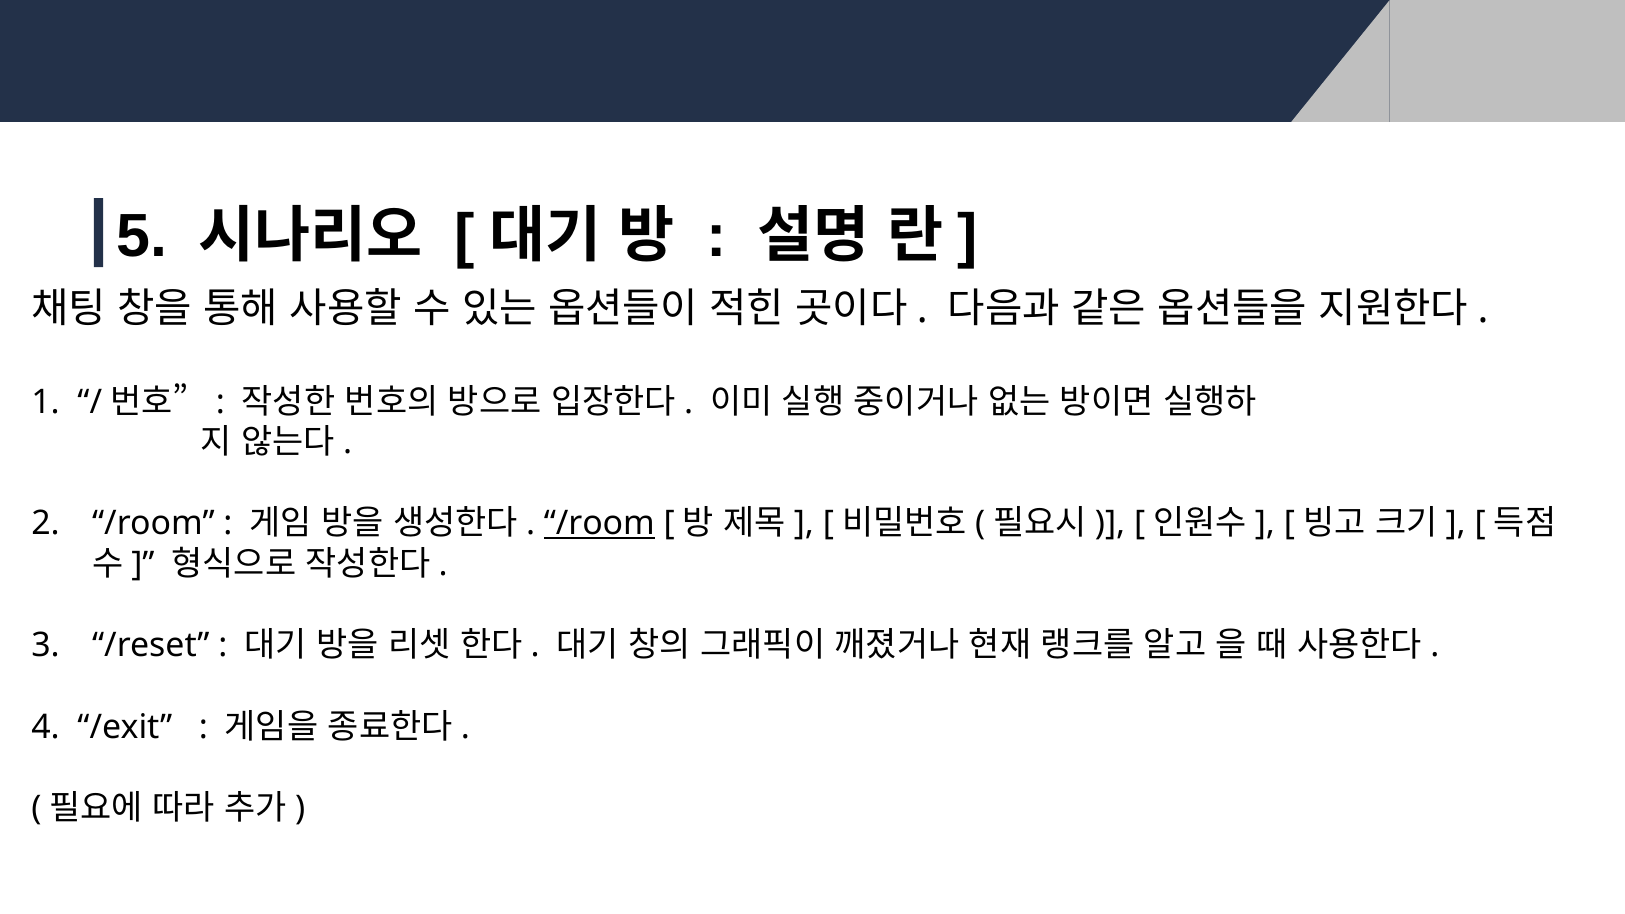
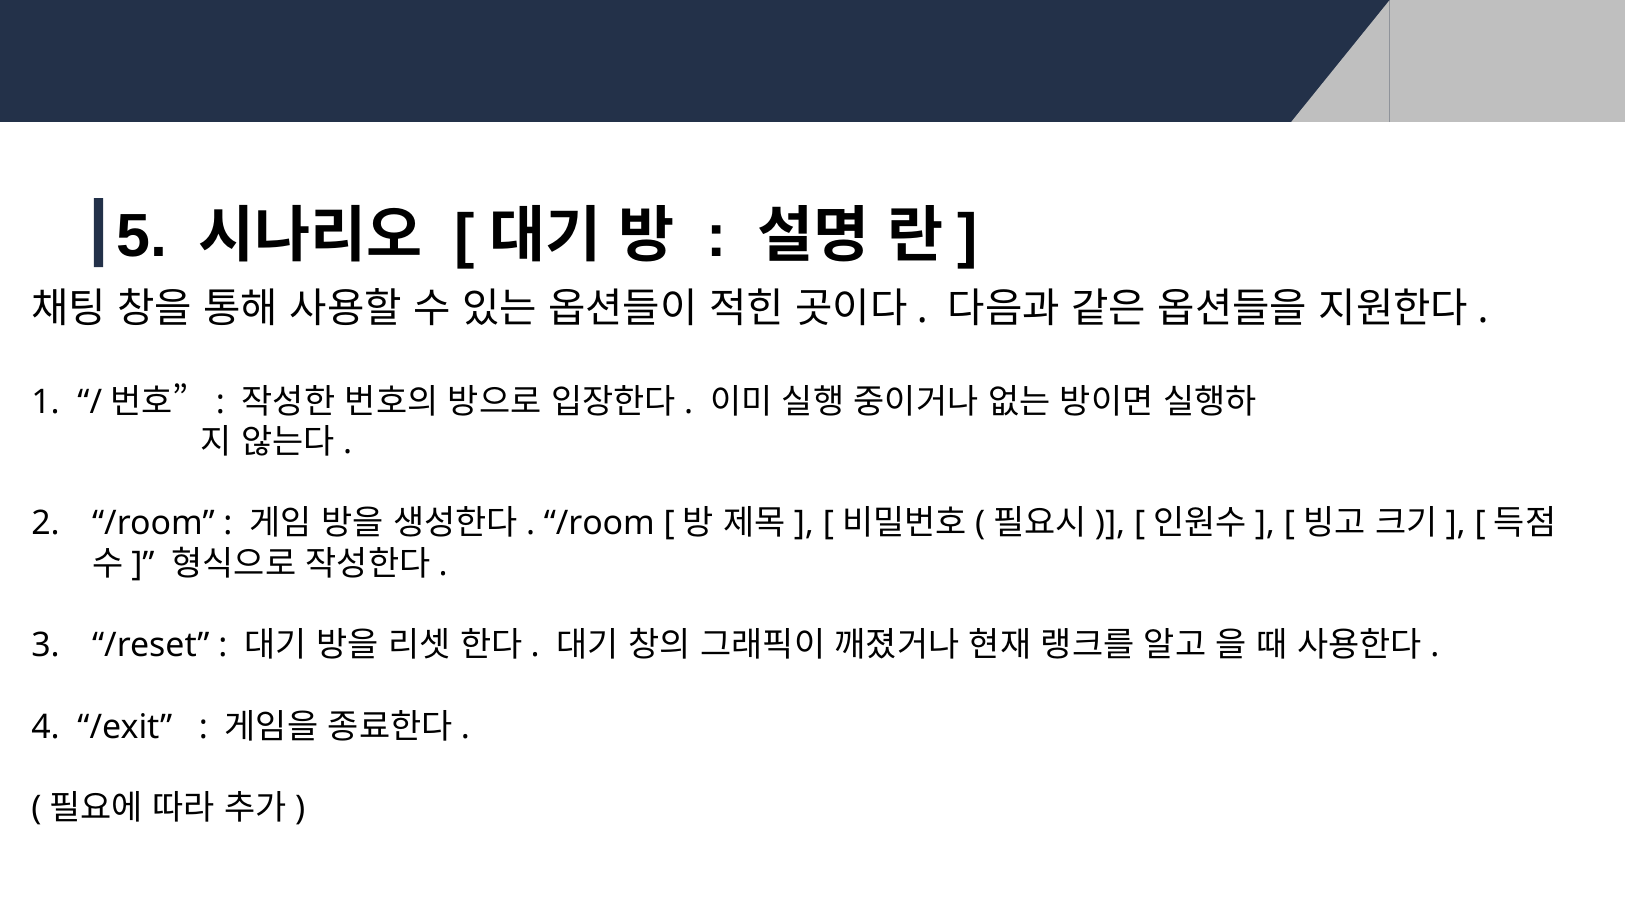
/room underline: present -> none (599, 524)
